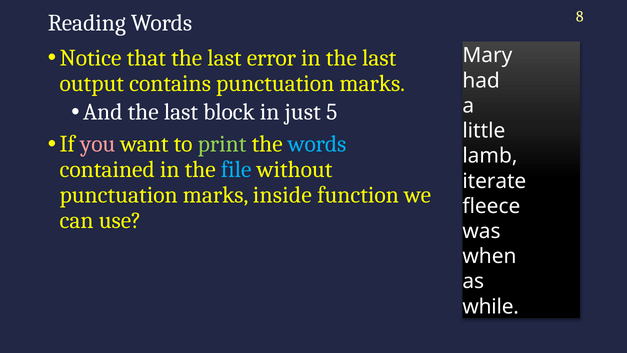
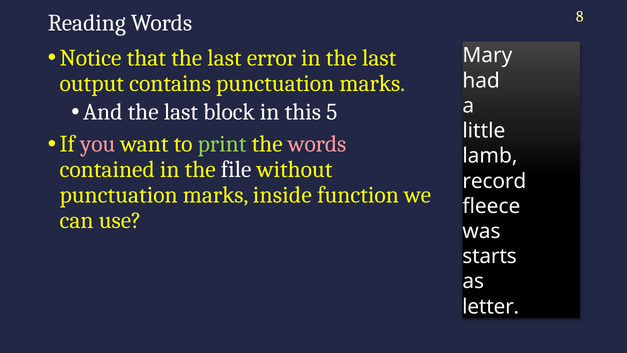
just: just -> this (303, 112)
words colour: light blue -> pink (317, 144)
file colour: light blue -> white (236, 169)
iterate: iterate -> record (494, 181)
when: when -> starts (490, 256)
while: while -> letter (491, 306)
